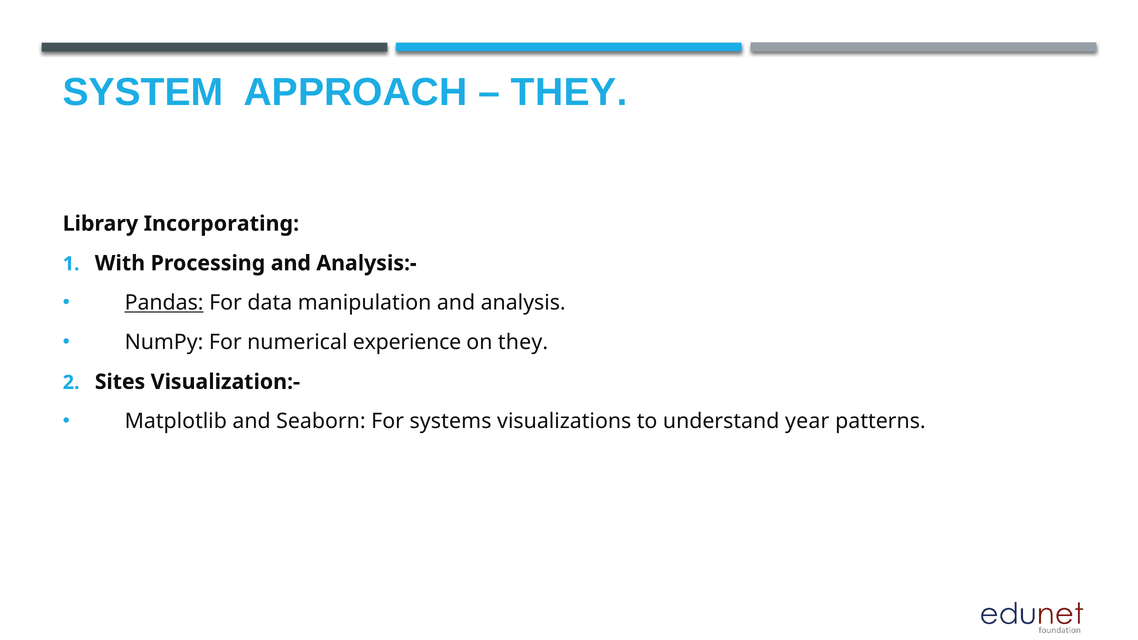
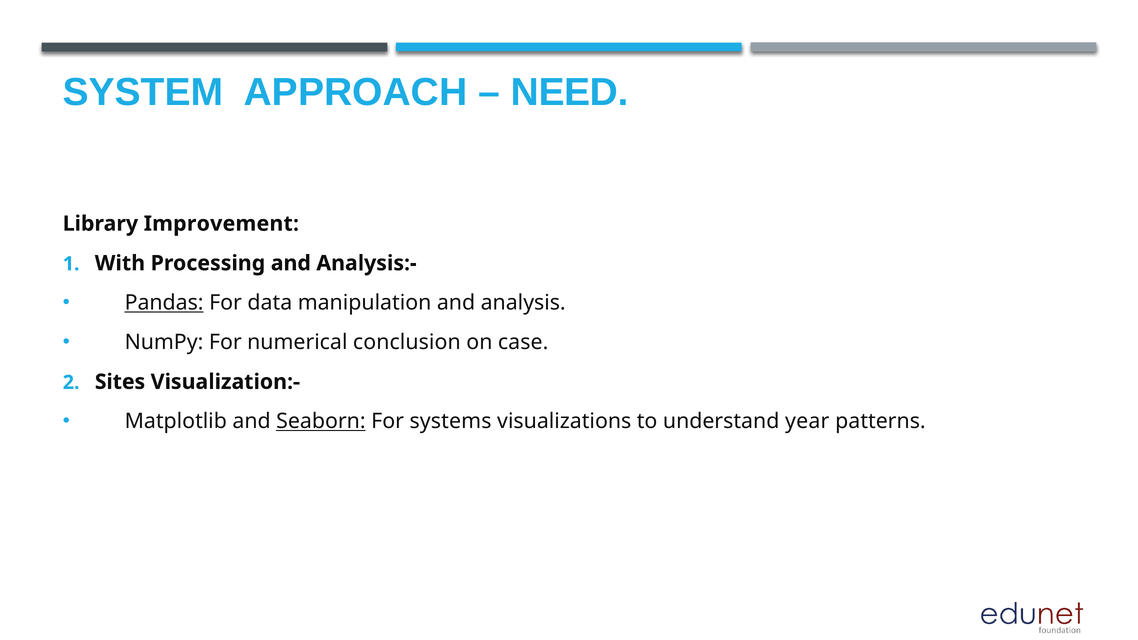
THEY: THEY -> NEED (570, 92)
Incorporating: Incorporating -> Improvement (221, 224)
experience: experience -> conclusion (407, 342)
on they: they -> case (523, 342)
Seaborn underline: none -> present (321, 421)
